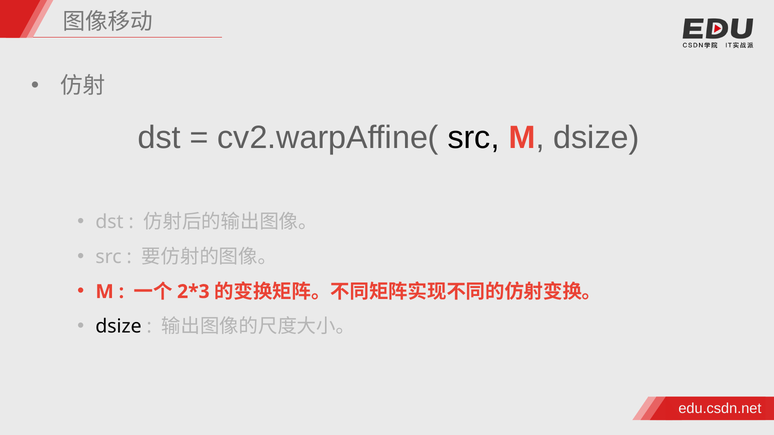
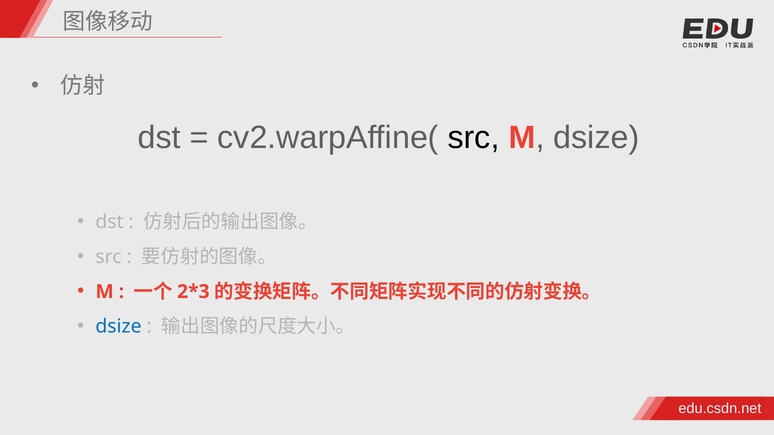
dsize colour: black -> blue (119, 327)
